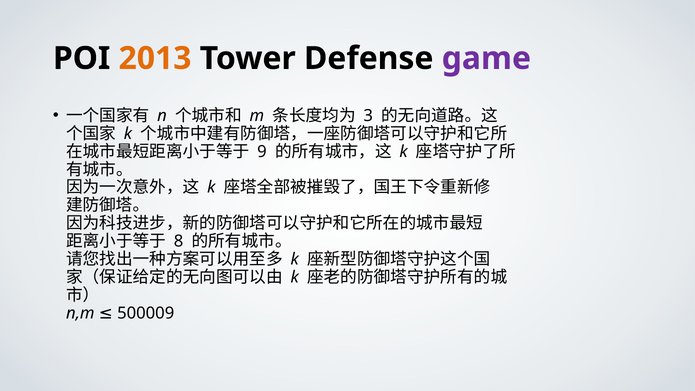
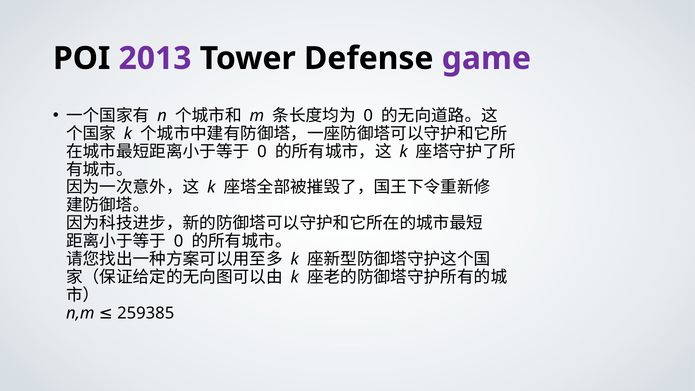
2013 colour: orange -> purple (155, 58)
3: 3 -> 0 (368, 116)
9: 9 -> 0 (262, 152)
8: 8 -> 0 (179, 241)
500009: 500009 -> 259385 (146, 313)
